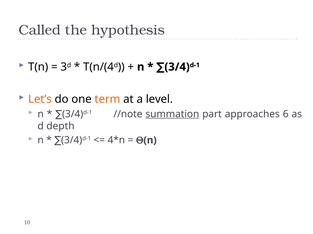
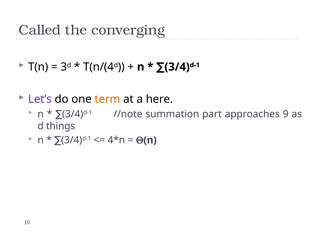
hypothesis: hypothesis -> converging (128, 30)
Let’s colour: orange -> purple (40, 99)
level: level -> here (159, 99)
summation underline: present -> none (172, 114)
6: 6 -> 9 (286, 114)
depth: depth -> things (61, 126)
